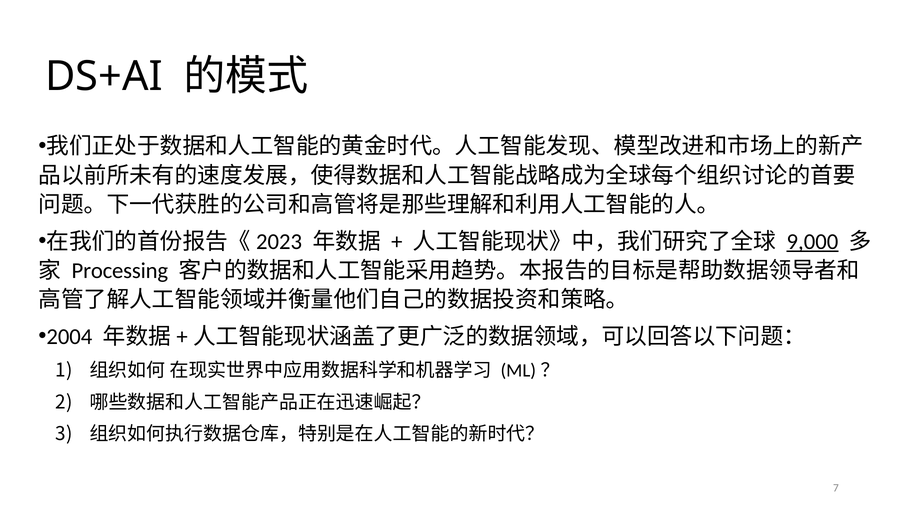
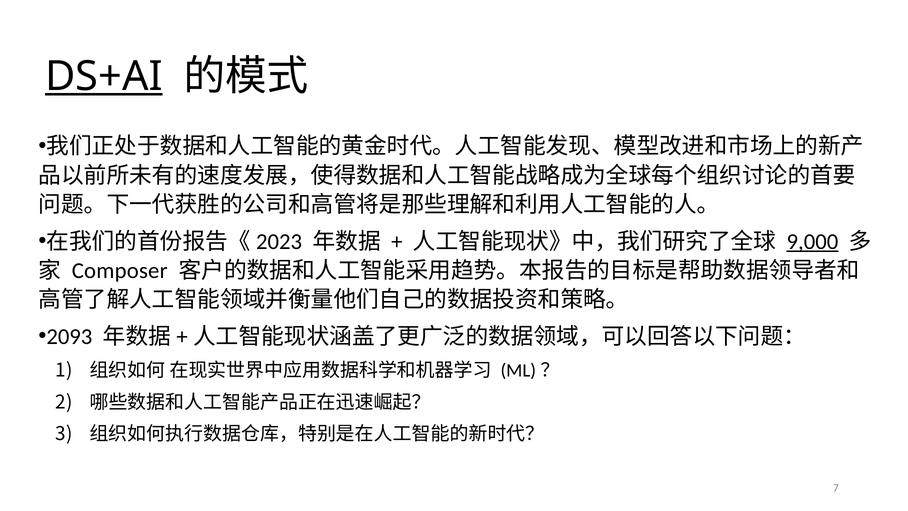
DS+AI underline: none -> present (104, 76)
Processing: Processing -> Composer (120, 271)
2004: 2004 -> 2093 (69, 336)
